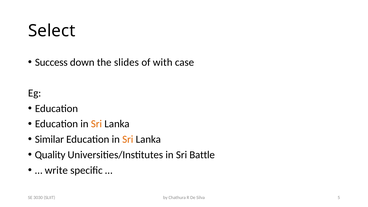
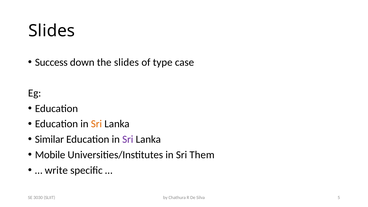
Select: Select -> Slides (52, 31)
with: with -> type (163, 62)
Sri colour: orange -> purple (128, 139)
Quality: Quality -> Mobile (50, 155)
Battle: Battle -> Them (202, 155)
